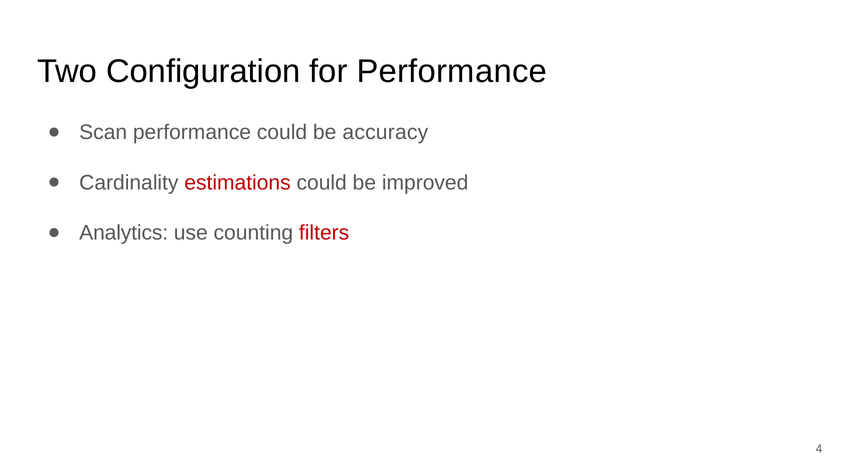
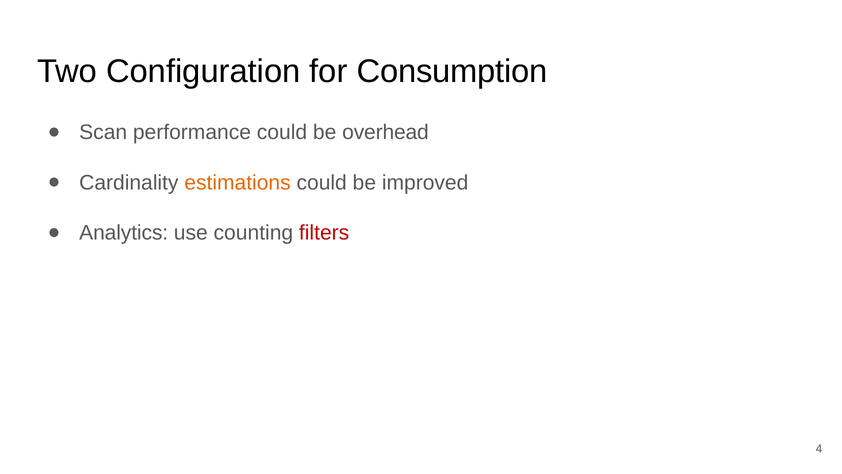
for Performance: Performance -> Consumption (452, 71)
accuracy: accuracy -> overhead (386, 132)
estimations colour: red -> orange (238, 183)
